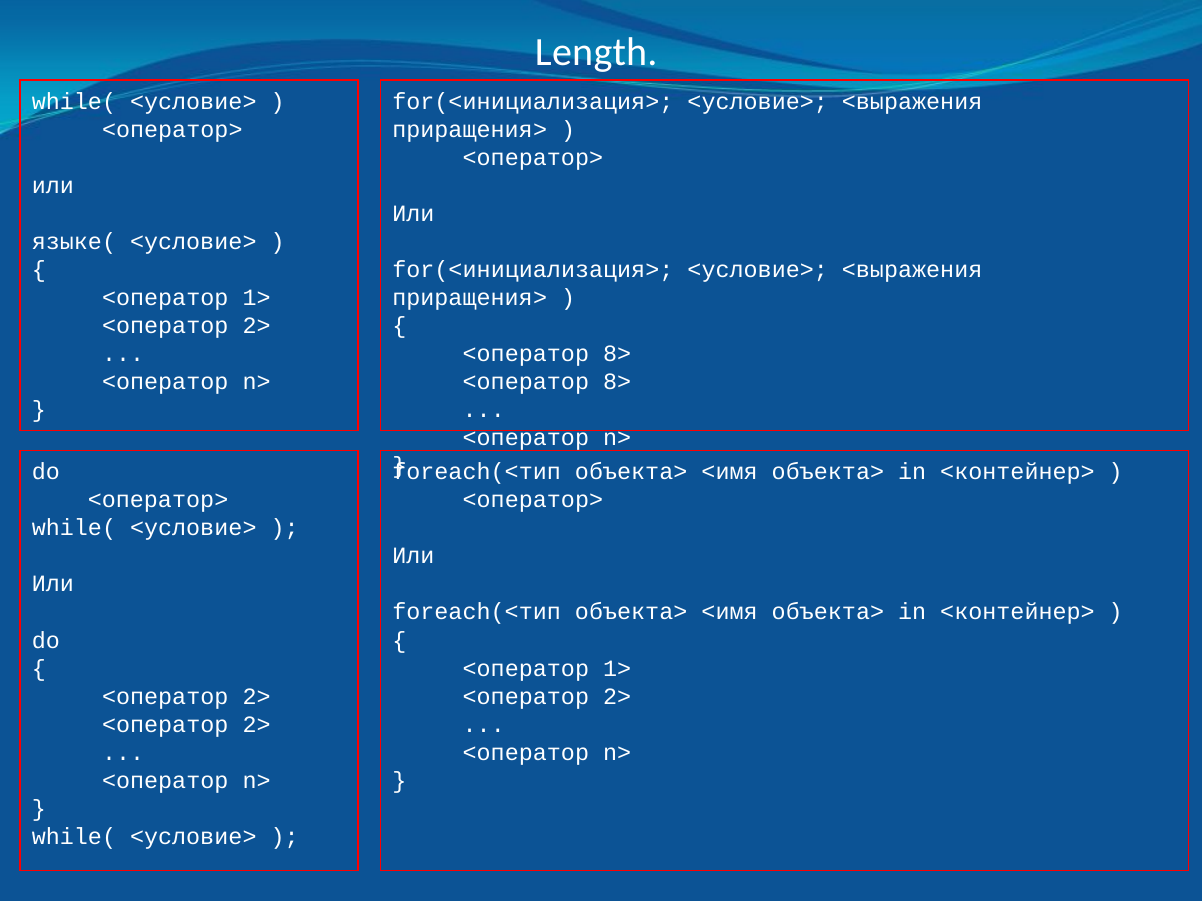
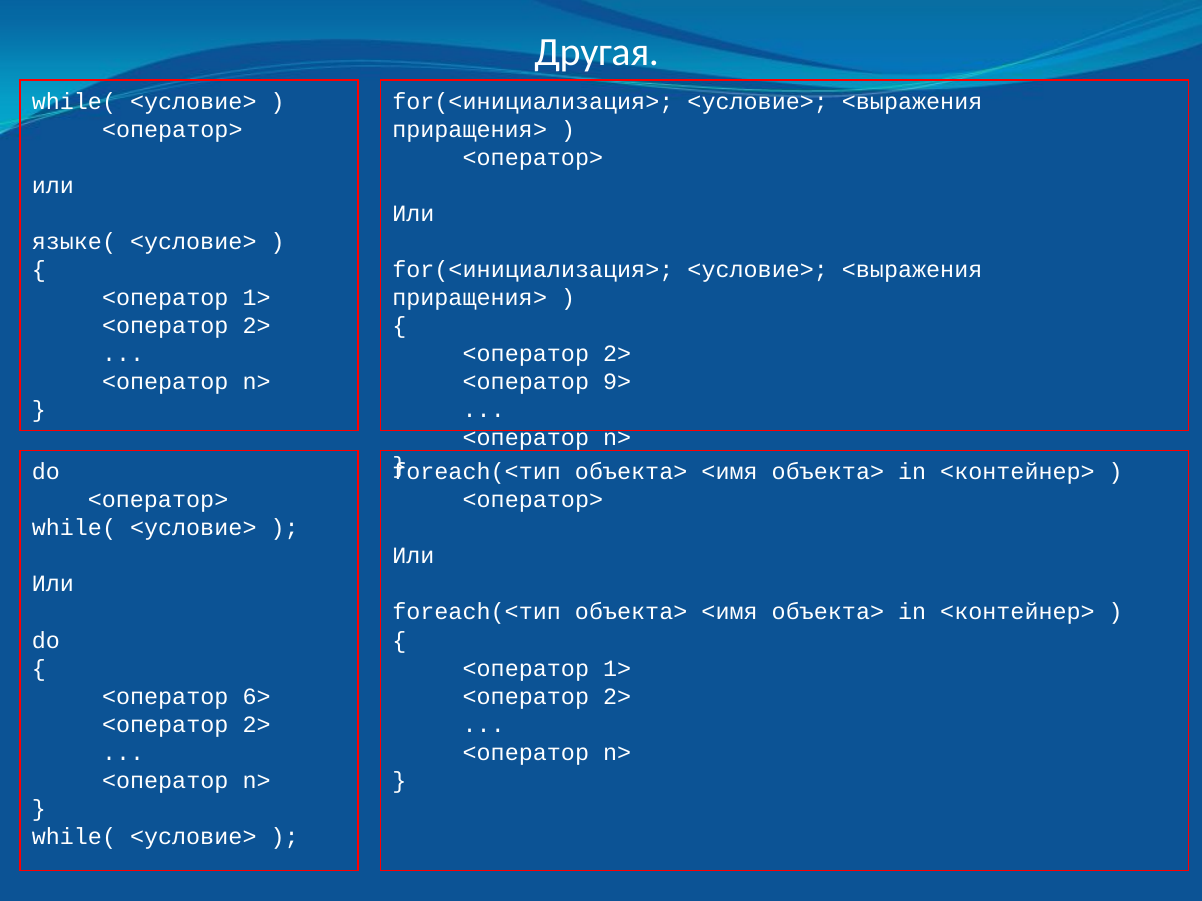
Length: Length -> Другая (597, 53)
8>: 8> -> 2> (617, 354)
8>: 8> -> 9> (617, 382)
2>: 2> -> 6> (257, 697)
